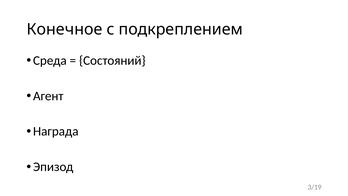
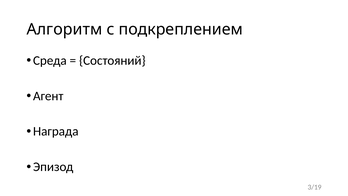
Конечное: Конечное -> Алгоритм (64, 29)
